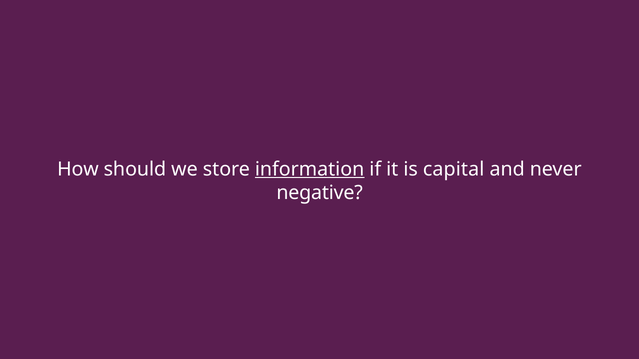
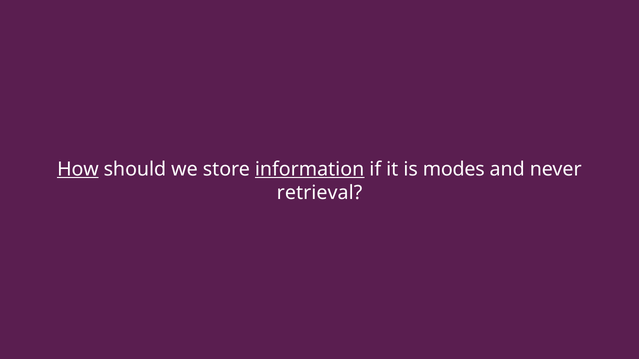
How underline: none -> present (78, 169)
capital: capital -> modes (454, 169)
negative: negative -> retrieval (320, 193)
